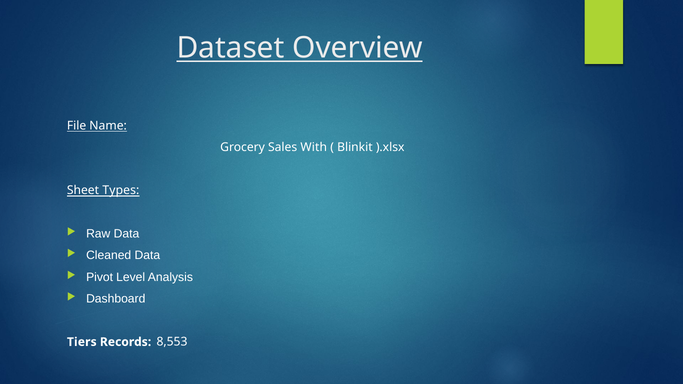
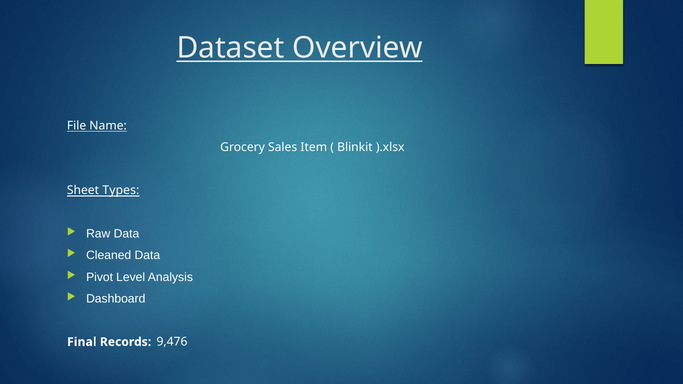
With: With -> Item (314, 147)
Tiers: Tiers -> Final (82, 342)
8,553: 8,553 -> 9,476 (172, 342)
